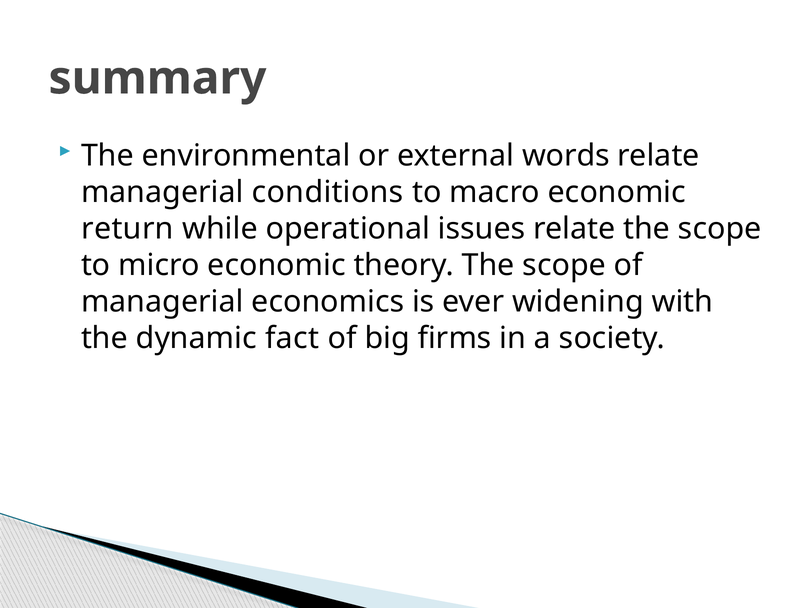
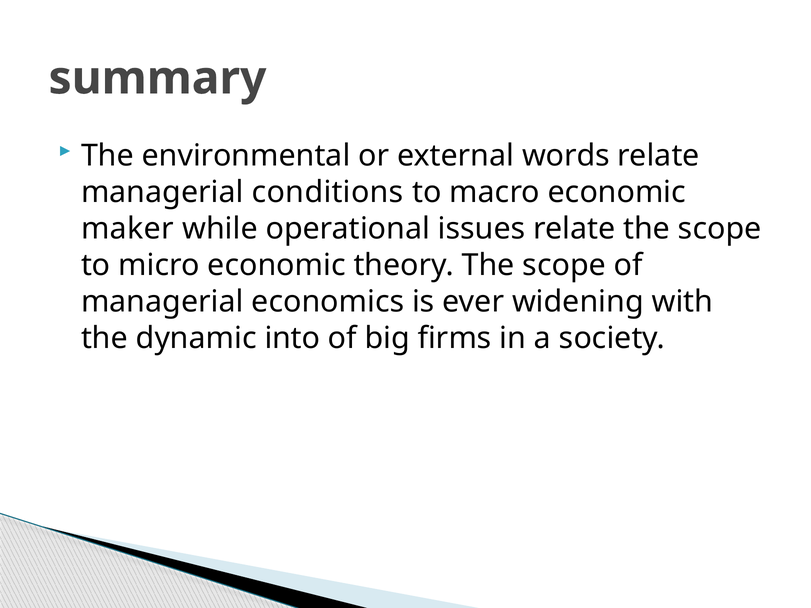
return: return -> maker (128, 229)
fact: fact -> into (292, 338)
